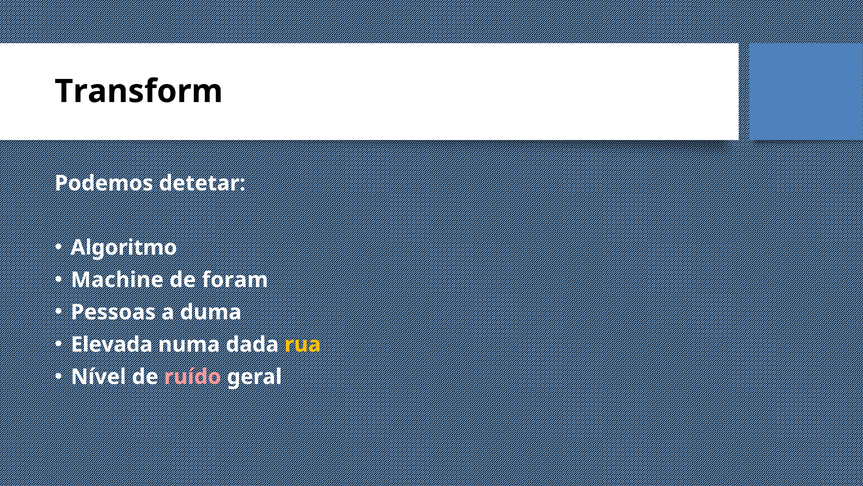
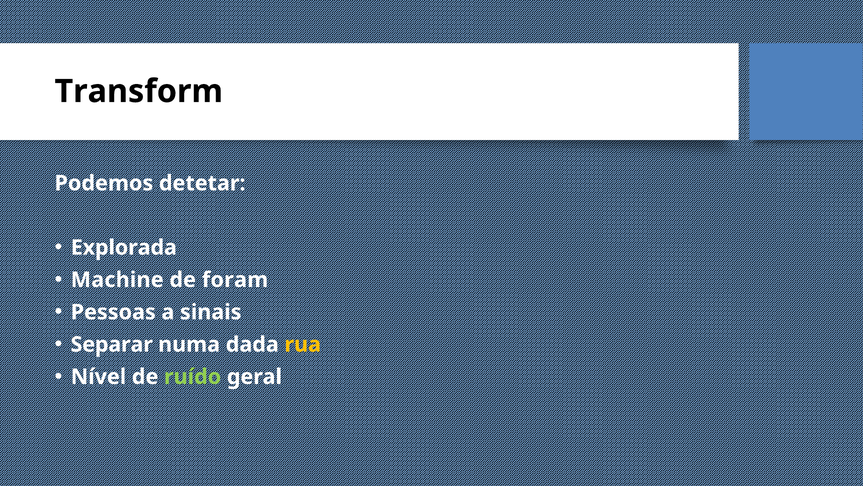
Algoritmo: Algoritmo -> Explorada (124, 247)
duma: duma -> sinais (211, 312)
Elevada: Elevada -> Separar (112, 344)
ruído colour: pink -> light green (193, 376)
